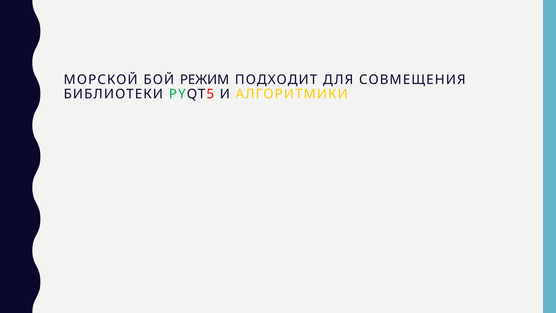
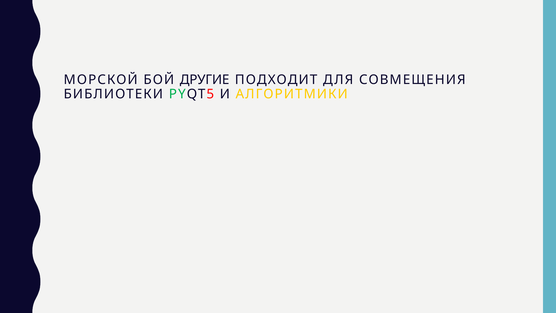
РЕЖИМ: РЕЖИМ -> ДРУГИЕ (205, 80)
